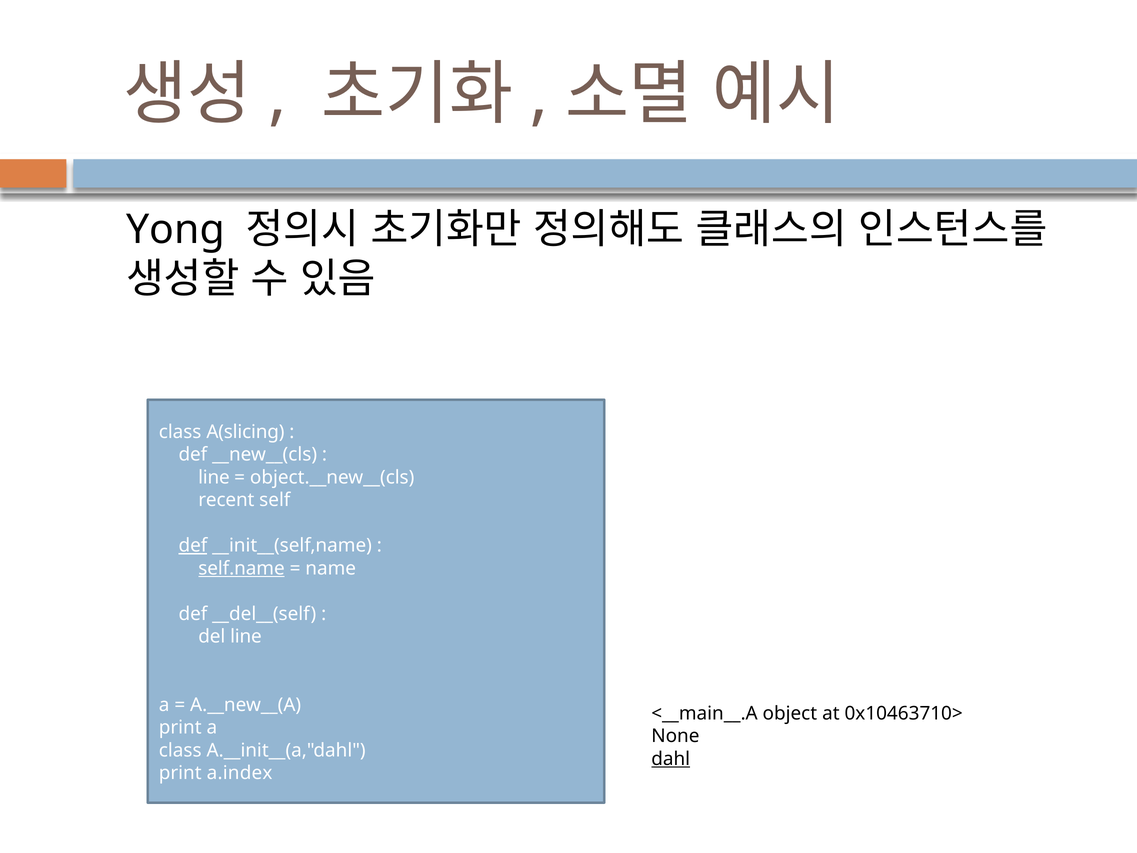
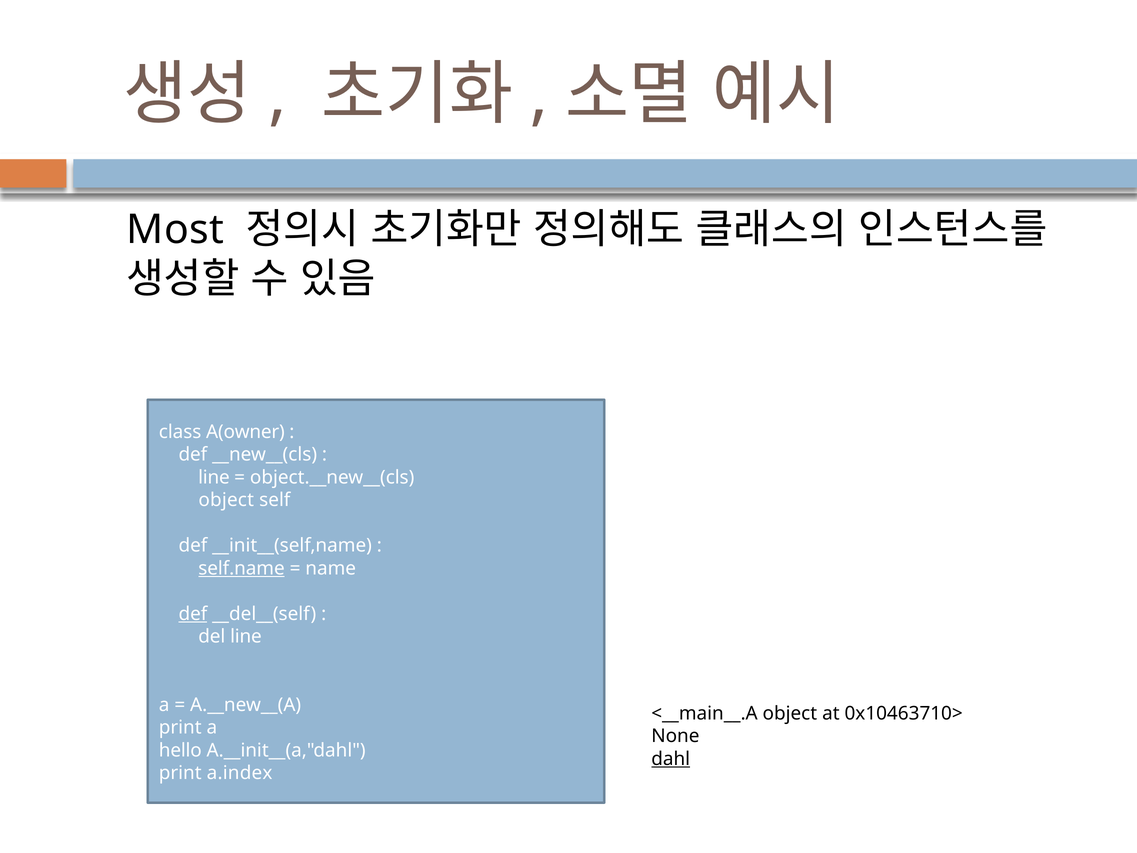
Yong: Yong -> Most (175, 230)
A(slicing: A(slicing -> A(owner (245, 432)
recent: recent -> object (226, 500)
def underline: present -> none (193, 545)
def underline: none -> present (193, 614)
class: class -> hello (180, 750)
